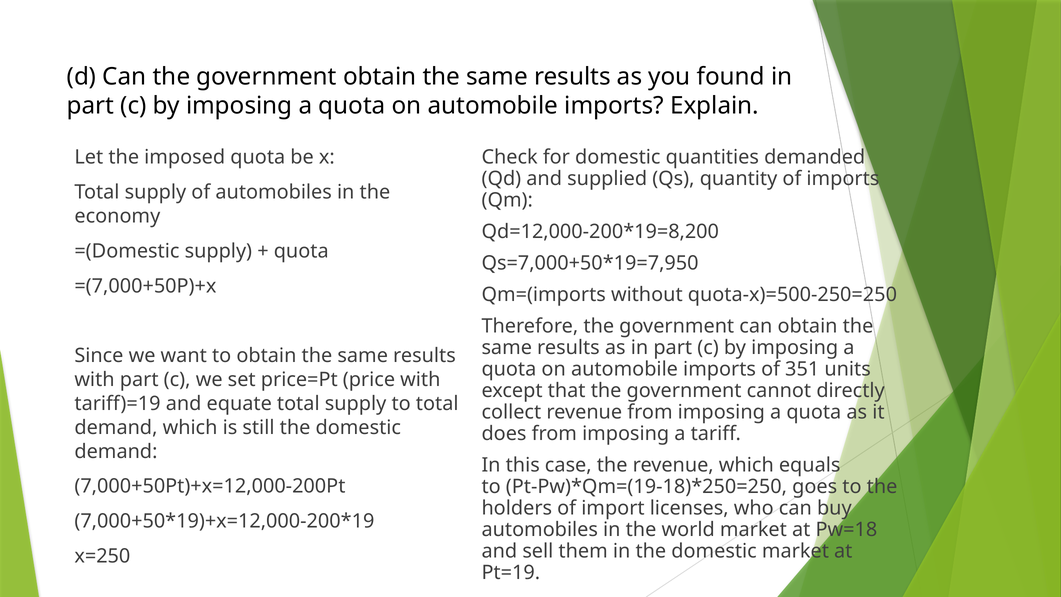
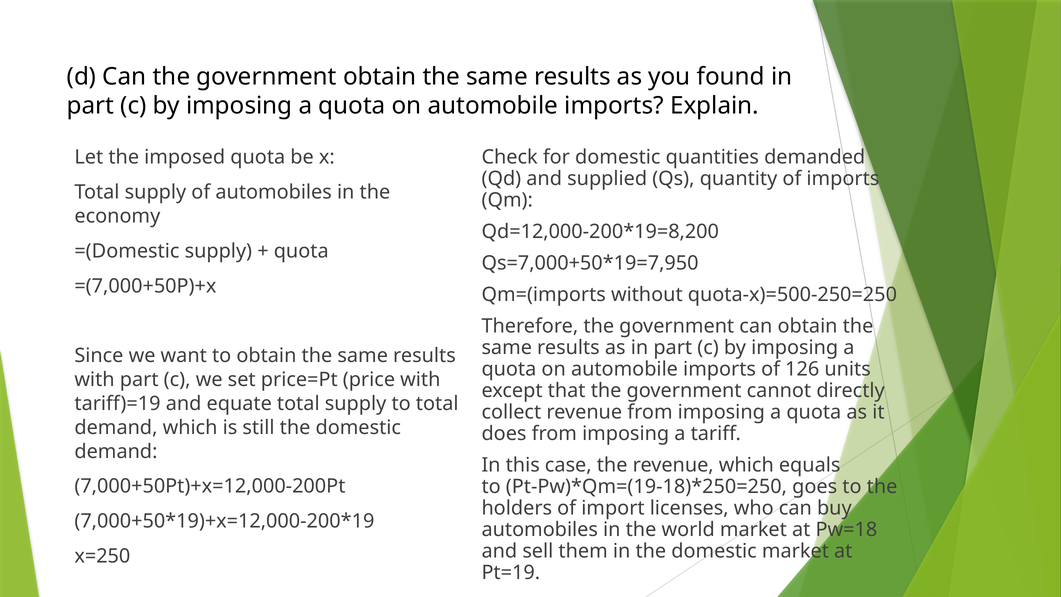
351: 351 -> 126 (802, 369)
